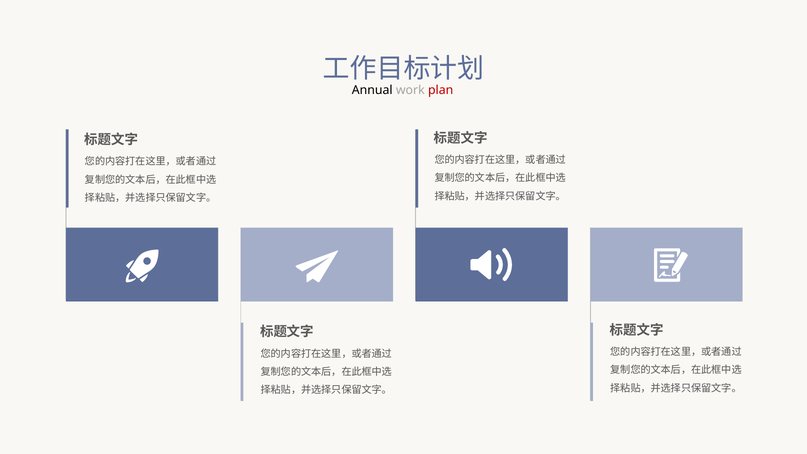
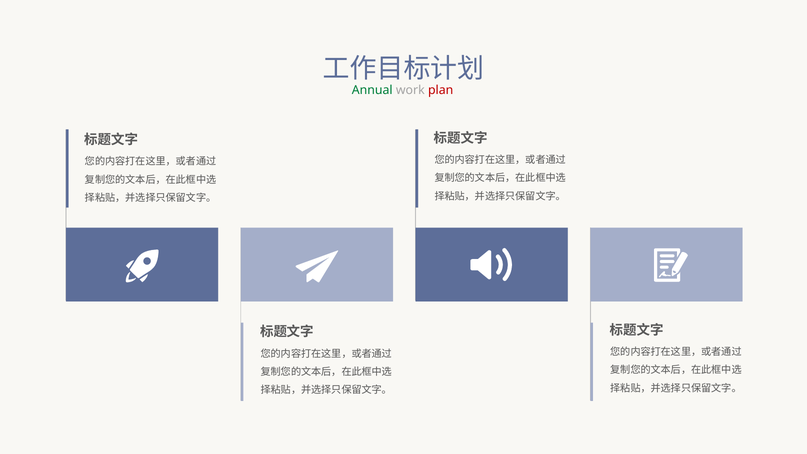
Annual colour: black -> green (372, 90)
